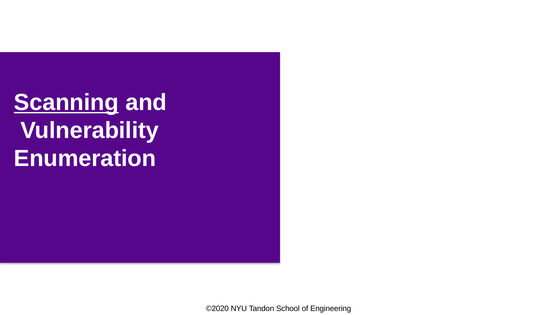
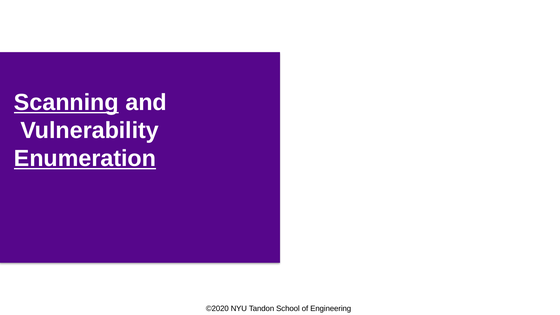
Enumeration underline: none -> present (85, 159)
